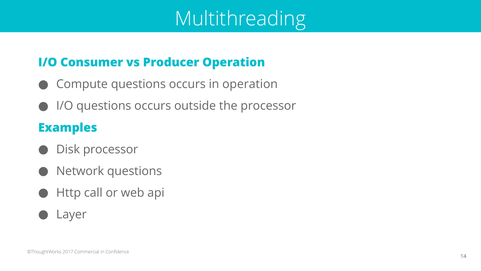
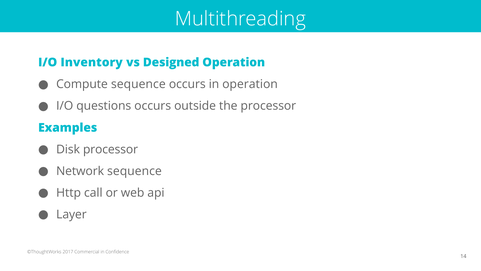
Consumer: Consumer -> Inventory (92, 63)
Producer: Producer -> Designed (171, 63)
Compute questions: questions -> sequence (138, 84)
Network questions: questions -> sequence (134, 171)
